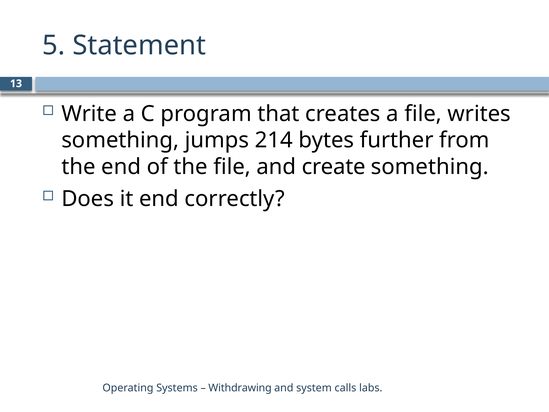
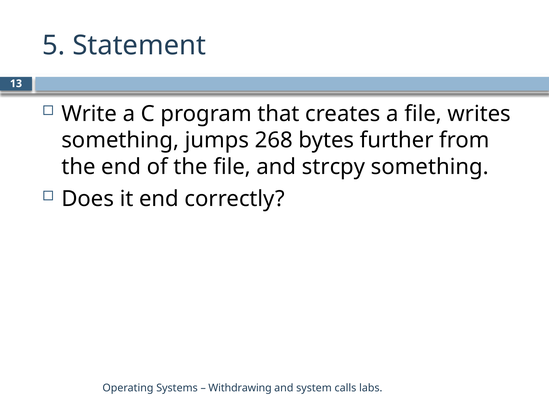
214: 214 -> 268 (274, 140)
create: create -> strcpy (334, 167)
